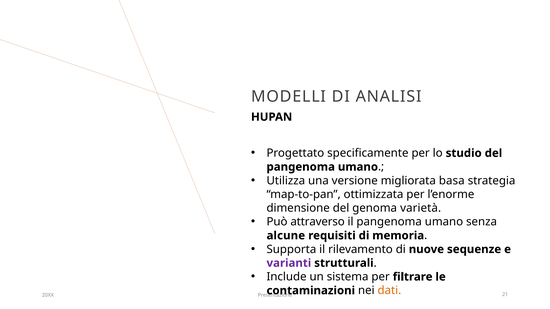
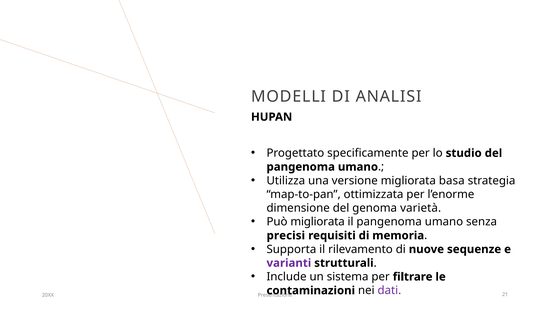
Può attraverso: attraverso -> migliorata (318, 222)
alcune: alcune -> precisi (286, 236)
dati colour: orange -> purple (389, 291)
